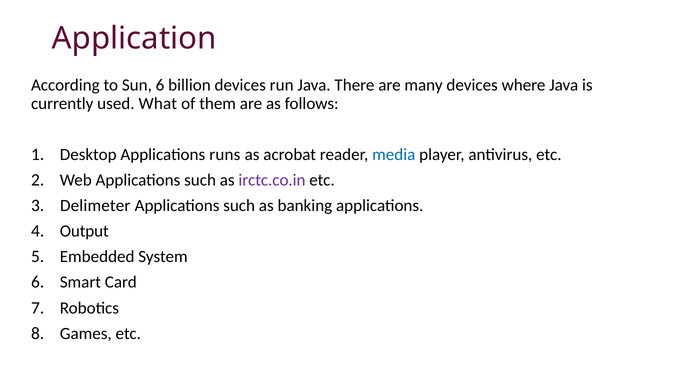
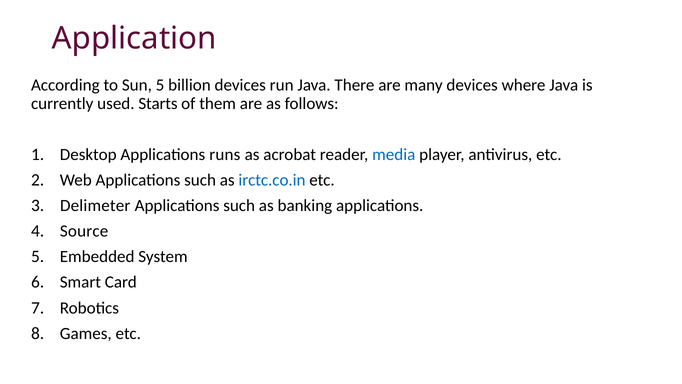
Sun 6: 6 -> 5 (160, 85)
What: What -> Starts (158, 103)
irctc.co.in colour: purple -> blue (272, 180)
Output: Output -> Source (84, 231)
